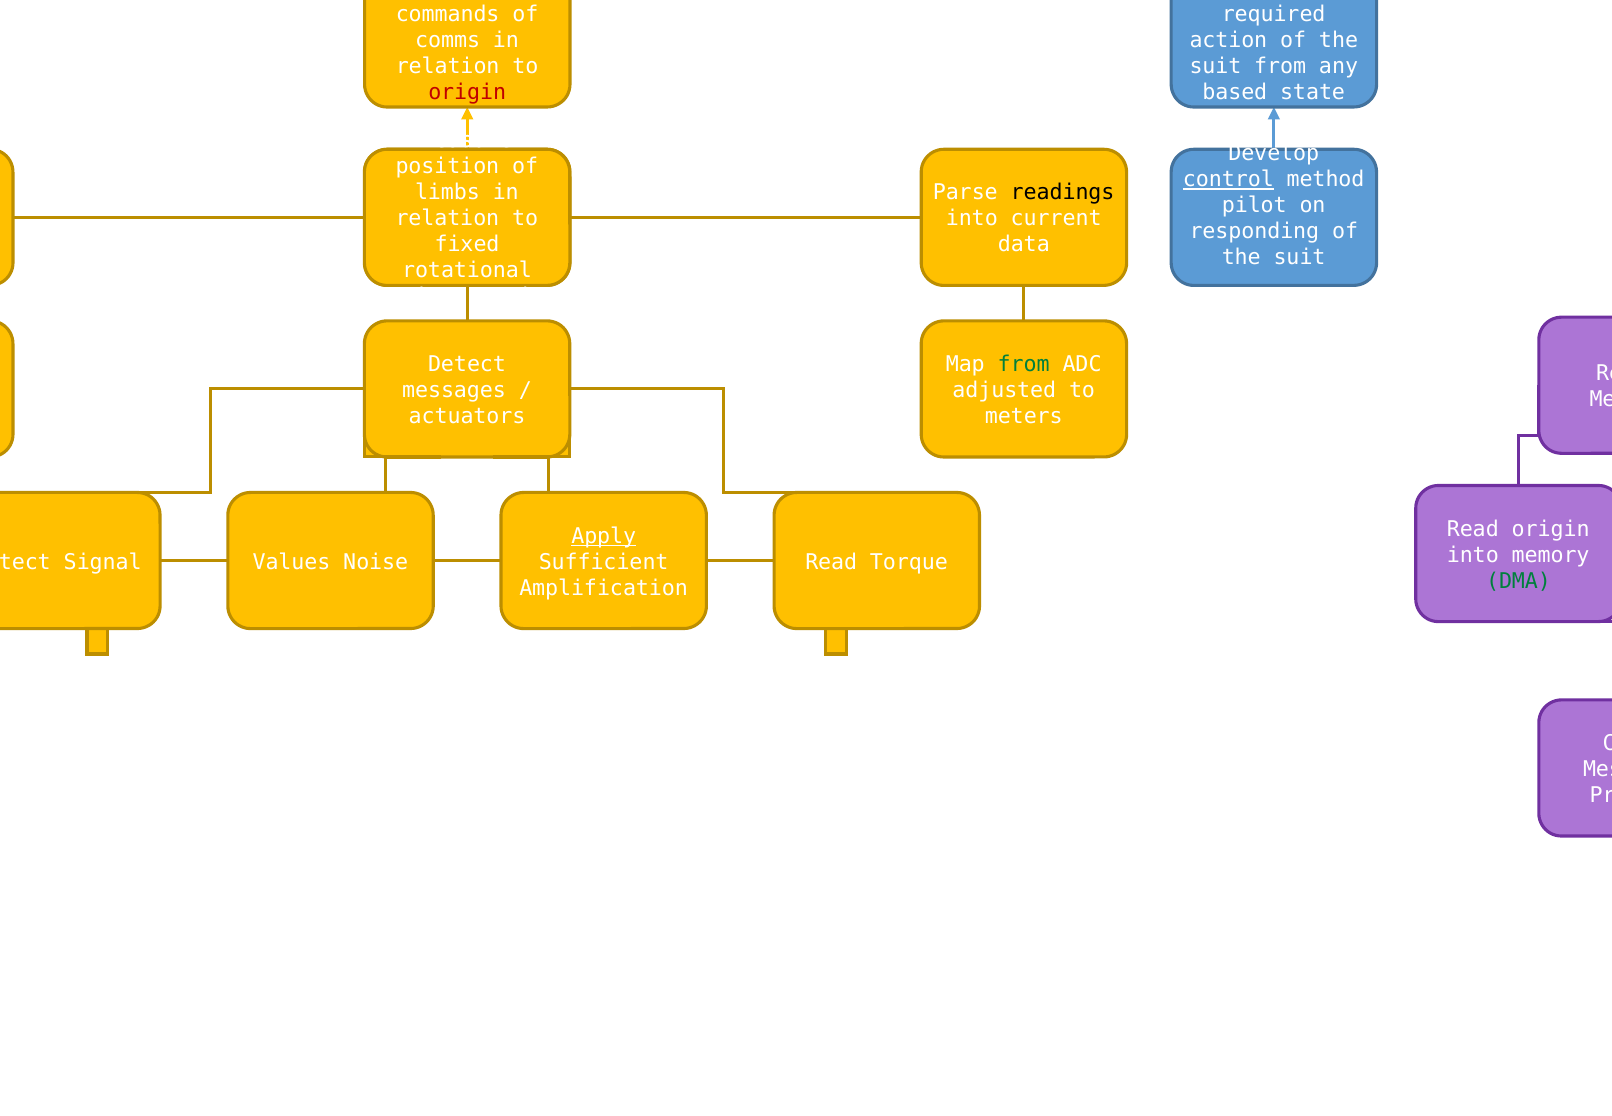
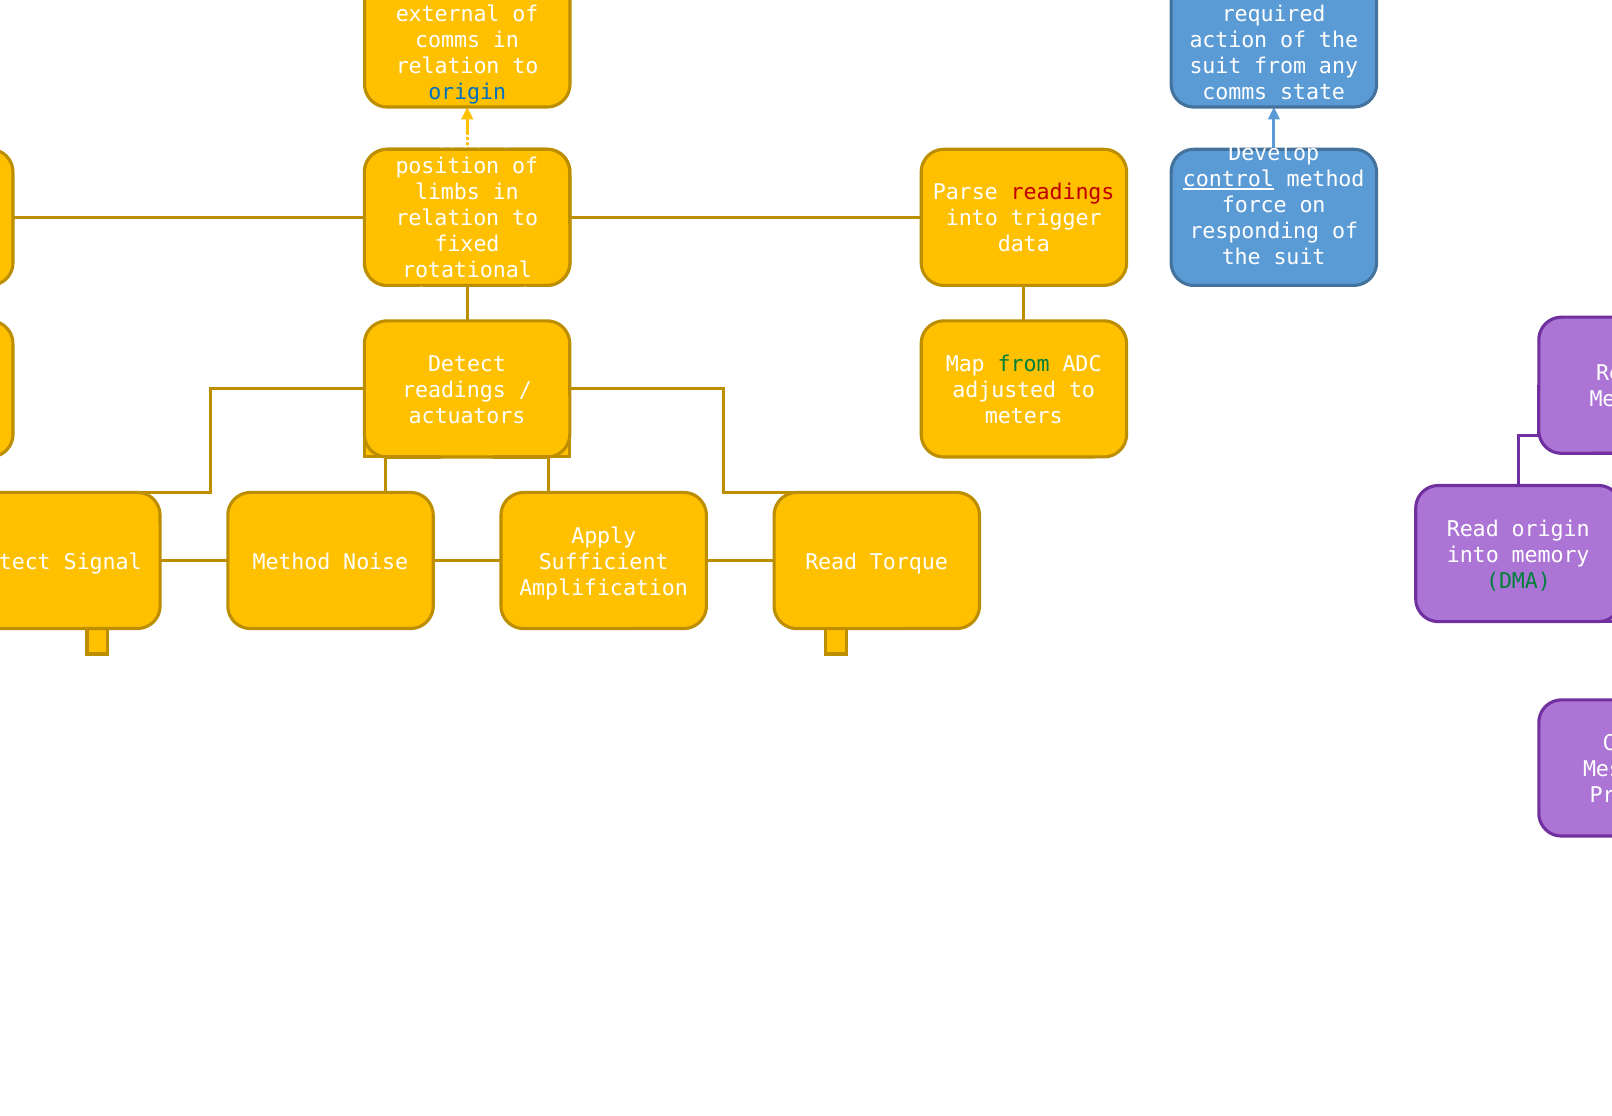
commands: commands -> external (448, 14)
origin colour: red -> blue (467, 92)
based: based -> comms (1235, 92)
readings colour: black -> red (1063, 193)
pilot: pilot -> force (1254, 206)
current: current -> trigger (1056, 219)
messages: messages -> readings (454, 390)
Apply underline: present -> none (604, 536)
Signal Values: Values -> Method (291, 562)
